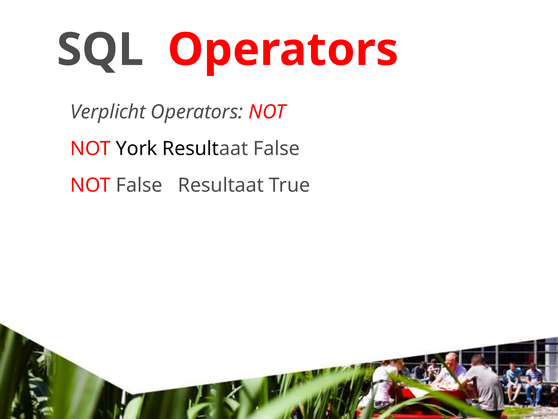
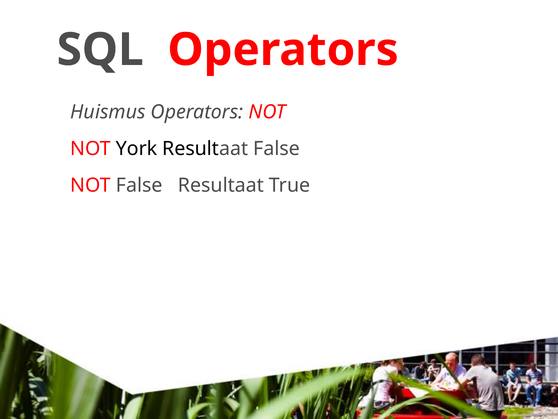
Verplicht: Verplicht -> Huismus (108, 112)
